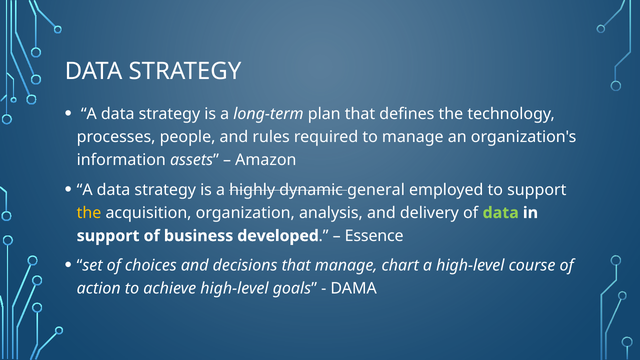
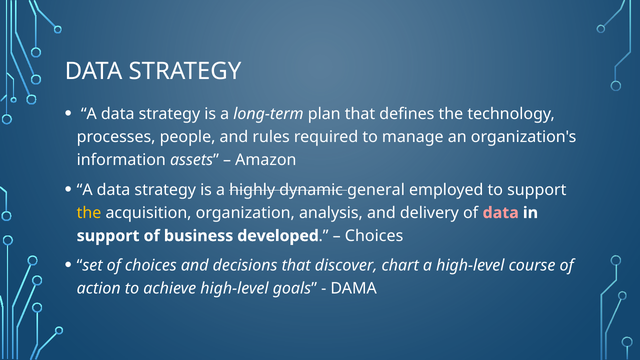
data colour: light green -> pink (501, 213)
Essence: Essence -> Choices (374, 236)
that manage: manage -> discover (346, 266)
